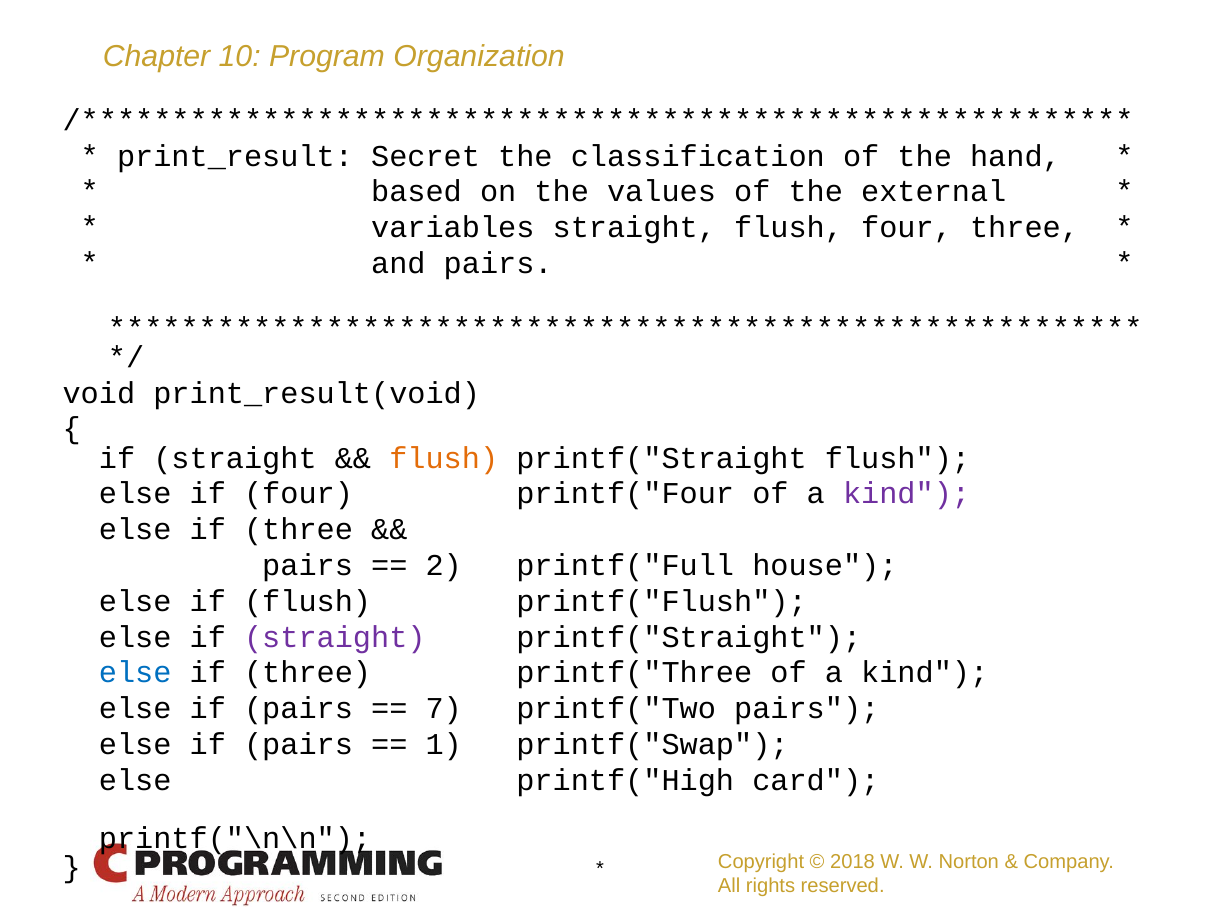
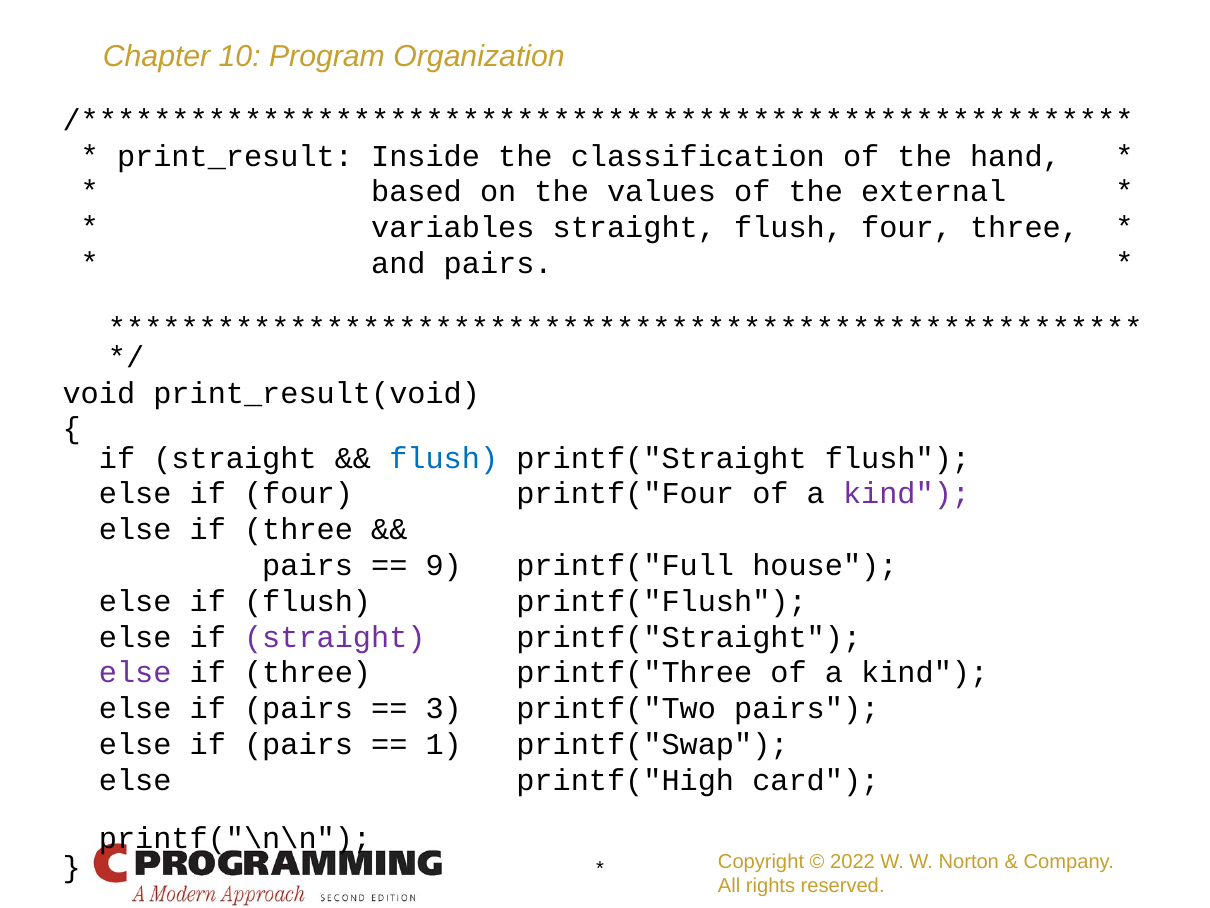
Secret: Secret -> Inside (426, 156)
flush colour: orange -> blue (444, 458)
2: 2 -> 9 (444, 565)
else colour: blue -> purple (135, 672)
7: 7 -> 3 (444, 708)
2018: 2018 -> 2022 (853, 861)
